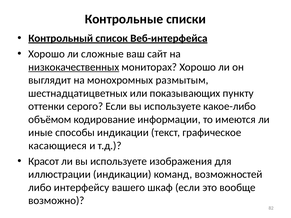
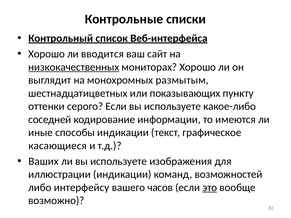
сложные: сложные -> вводится (102, 54)
объёмом: объёмом -> соседней (50, 120)
Красот: Красот -> Ваших (44, 161)
шкаф: шкаф -> часов (160, 188)
это underline: none -> present (210, 188)
